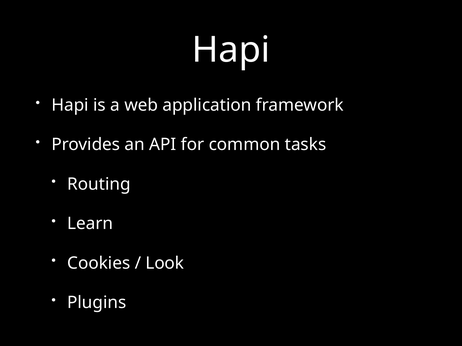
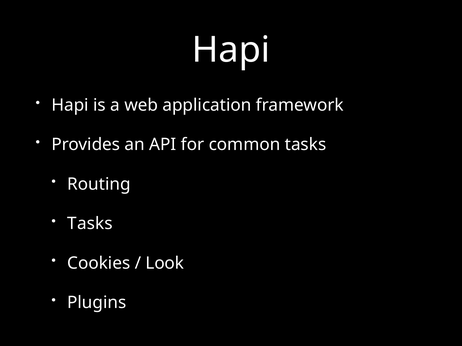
Learn: Learn -> Tasks (90, 224)
